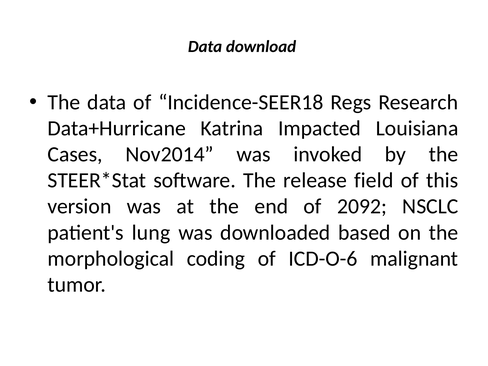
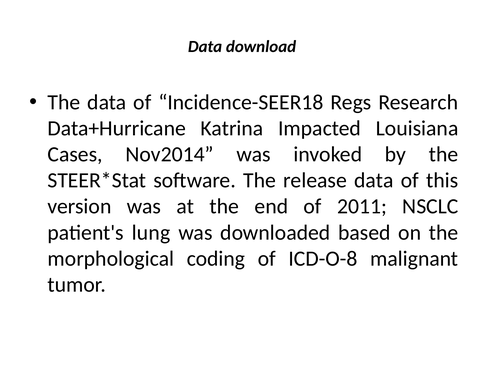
release field: field -> data (374, 180)
2092: 2092 -> 2011 (362, 207)
ICD-O-6: ICD-O-6 -> ICD-O-8 (323, 259)
